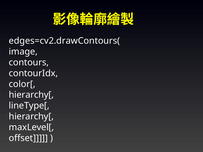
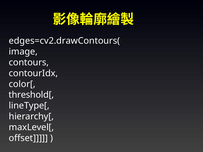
hierarchy[: hierarchy[ -> threshold[ (31, 95)
